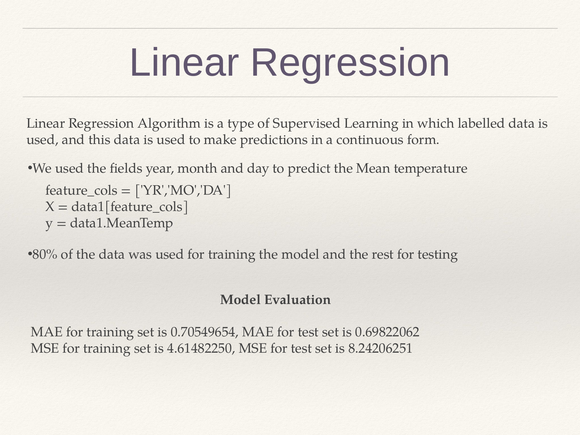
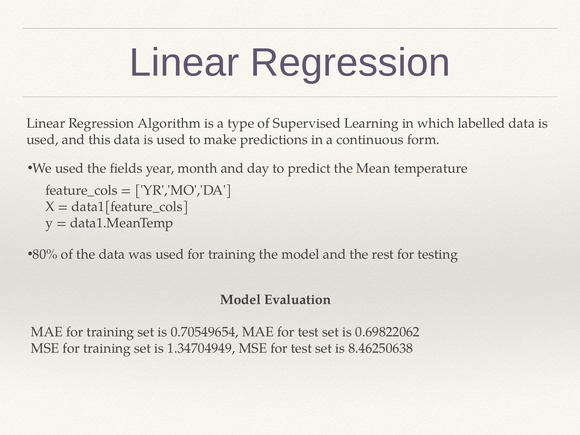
4.61482250: 4.61482250 -> 1.34704949 (201, 348)
8.24206251: 8.24206251 -> 8.46250638 (381, 348)
